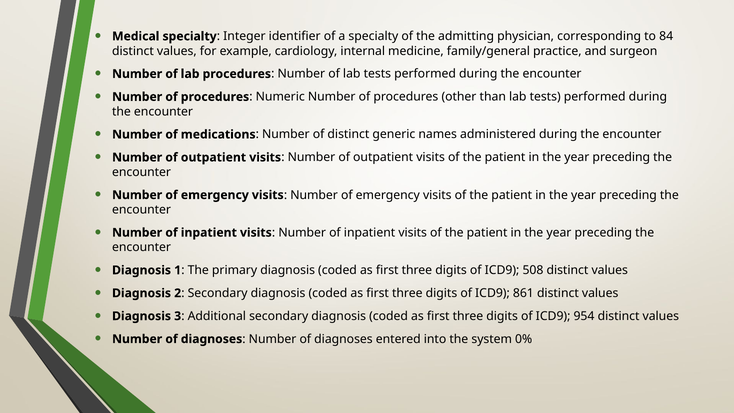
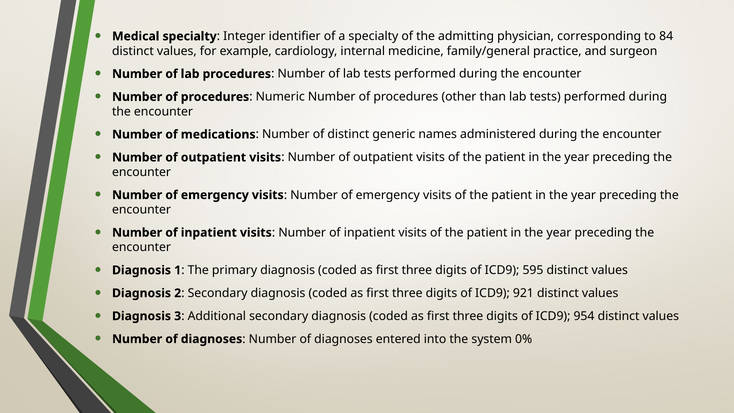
508: 508 -> 595 (533, 270)
861: 861 -> 921 (523, 293)
